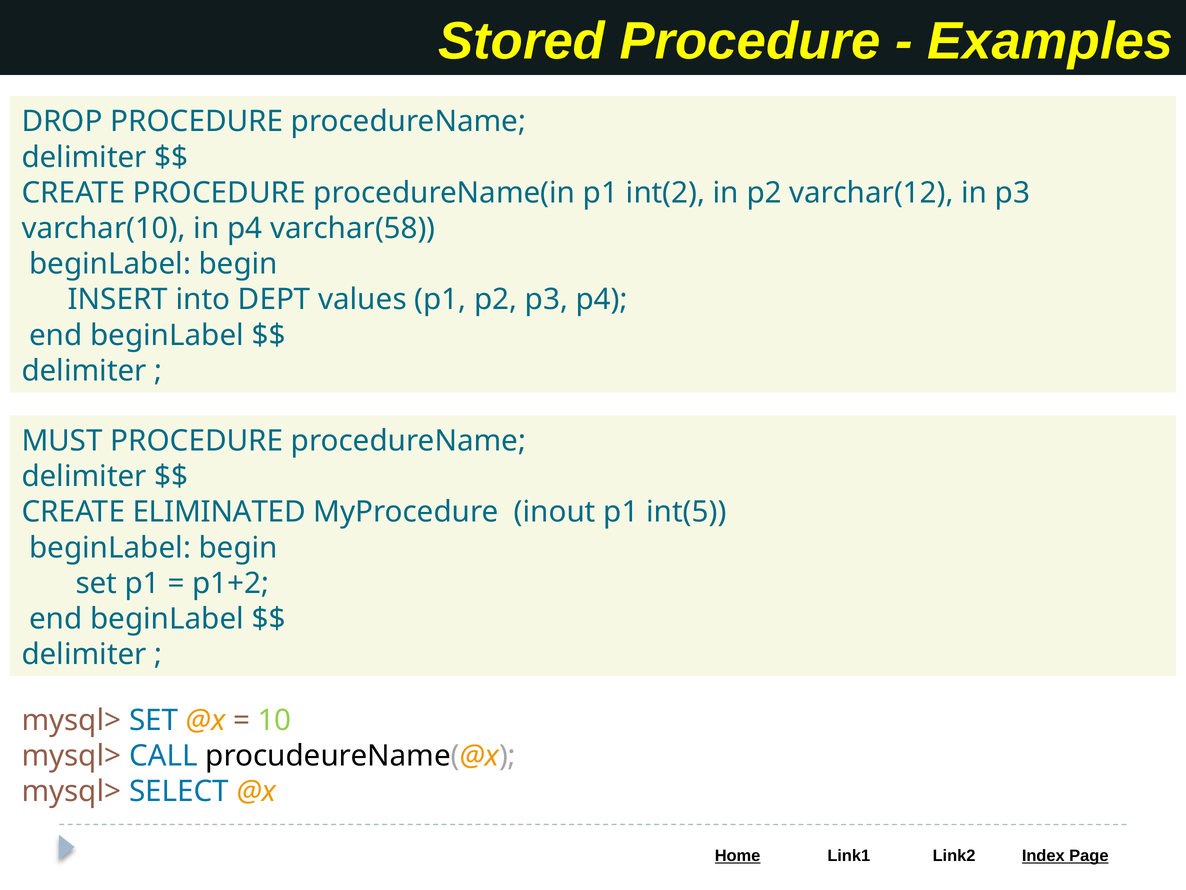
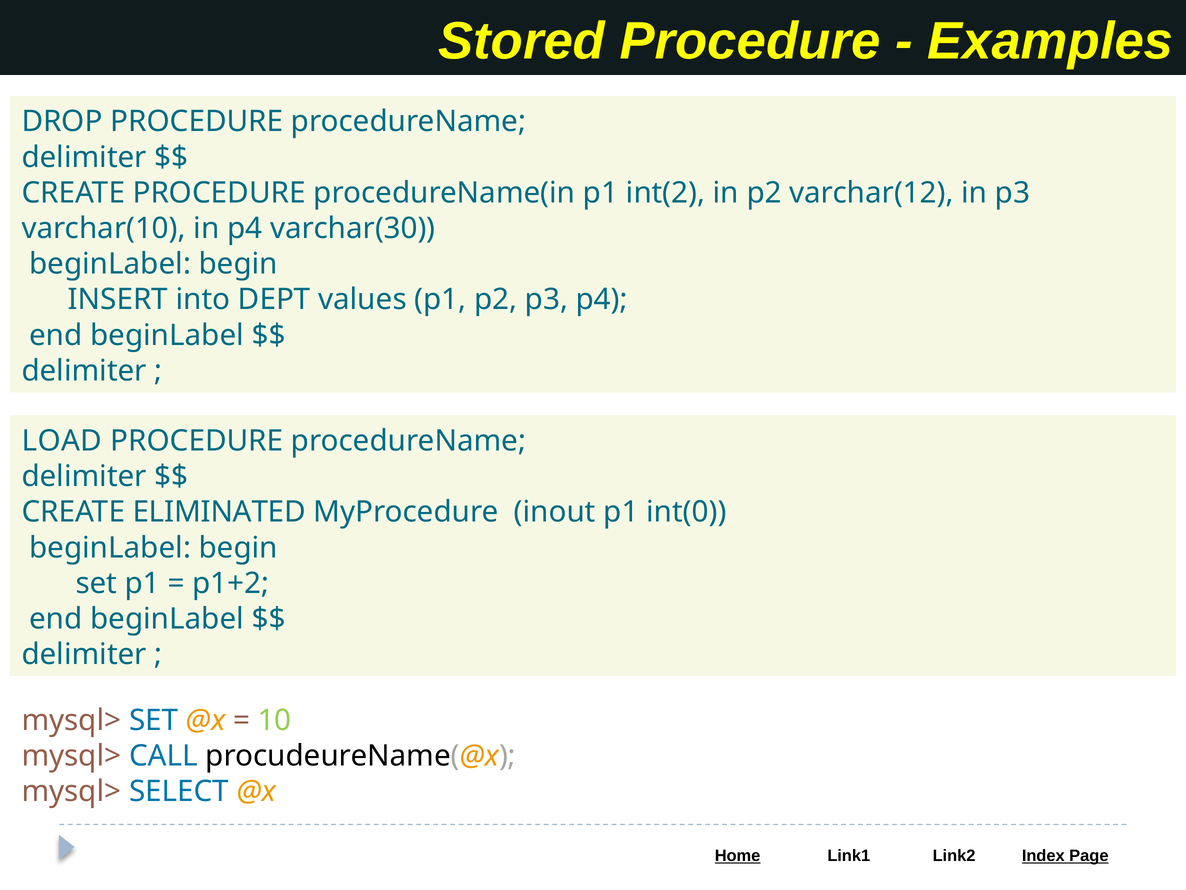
varchar(58: varchar(58 -> varchar(30 (353, 228)
MUST: MUST -> LOAD (62, 441)
int(5: int(5 -> int(0 (686, 512)
